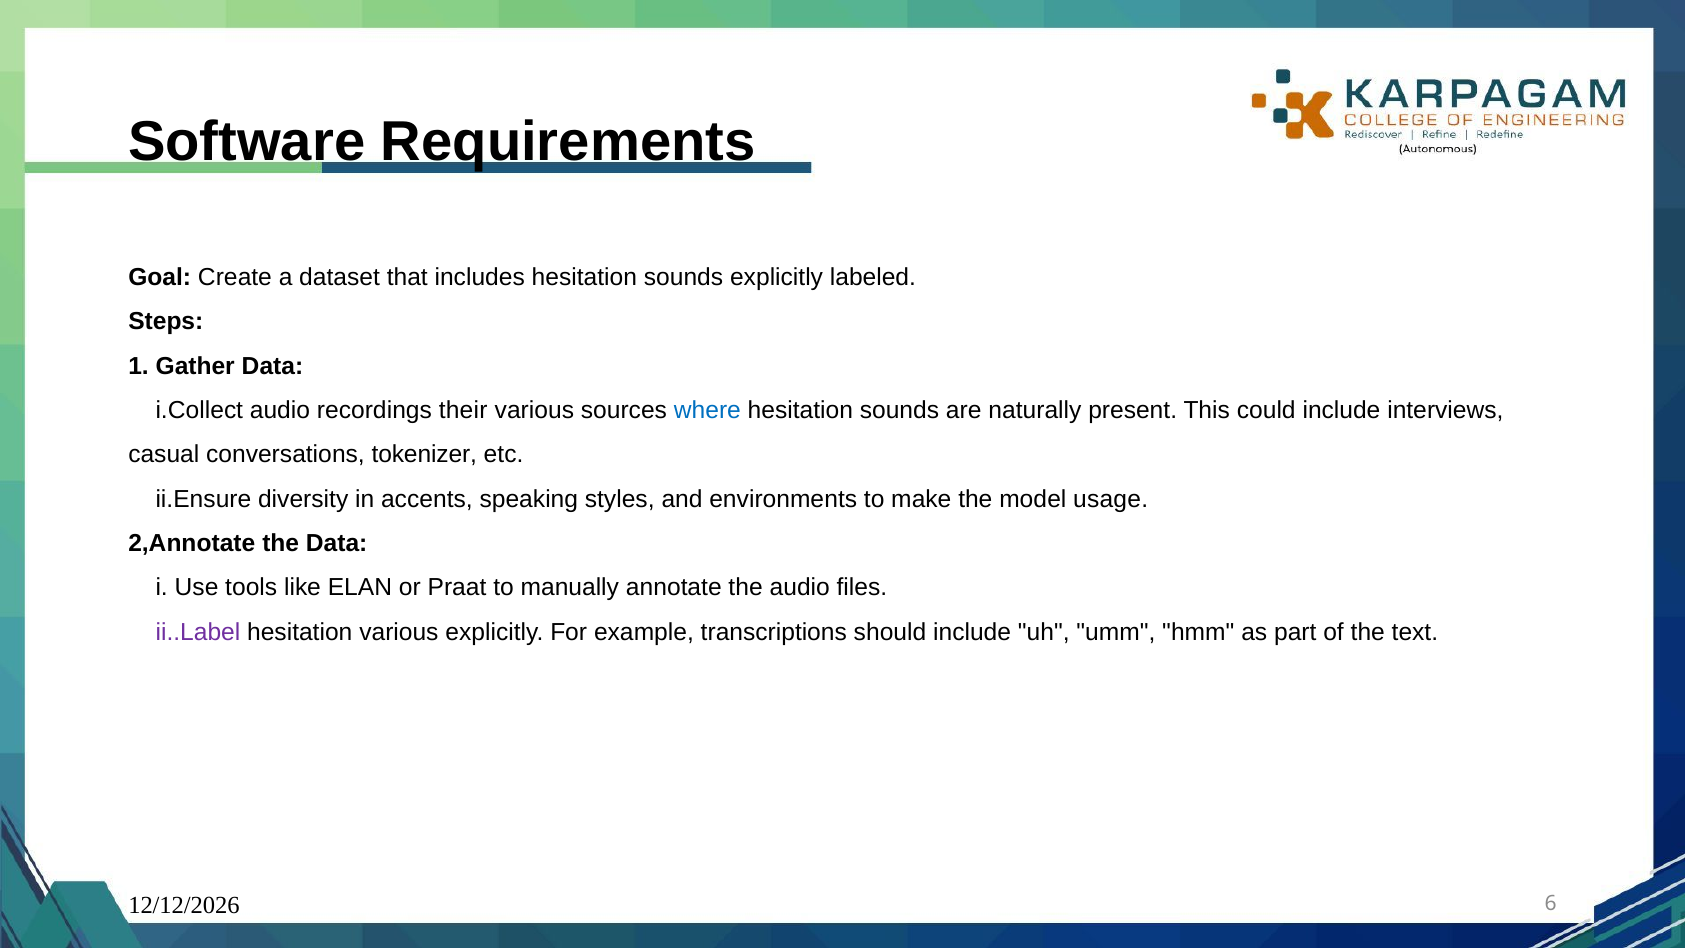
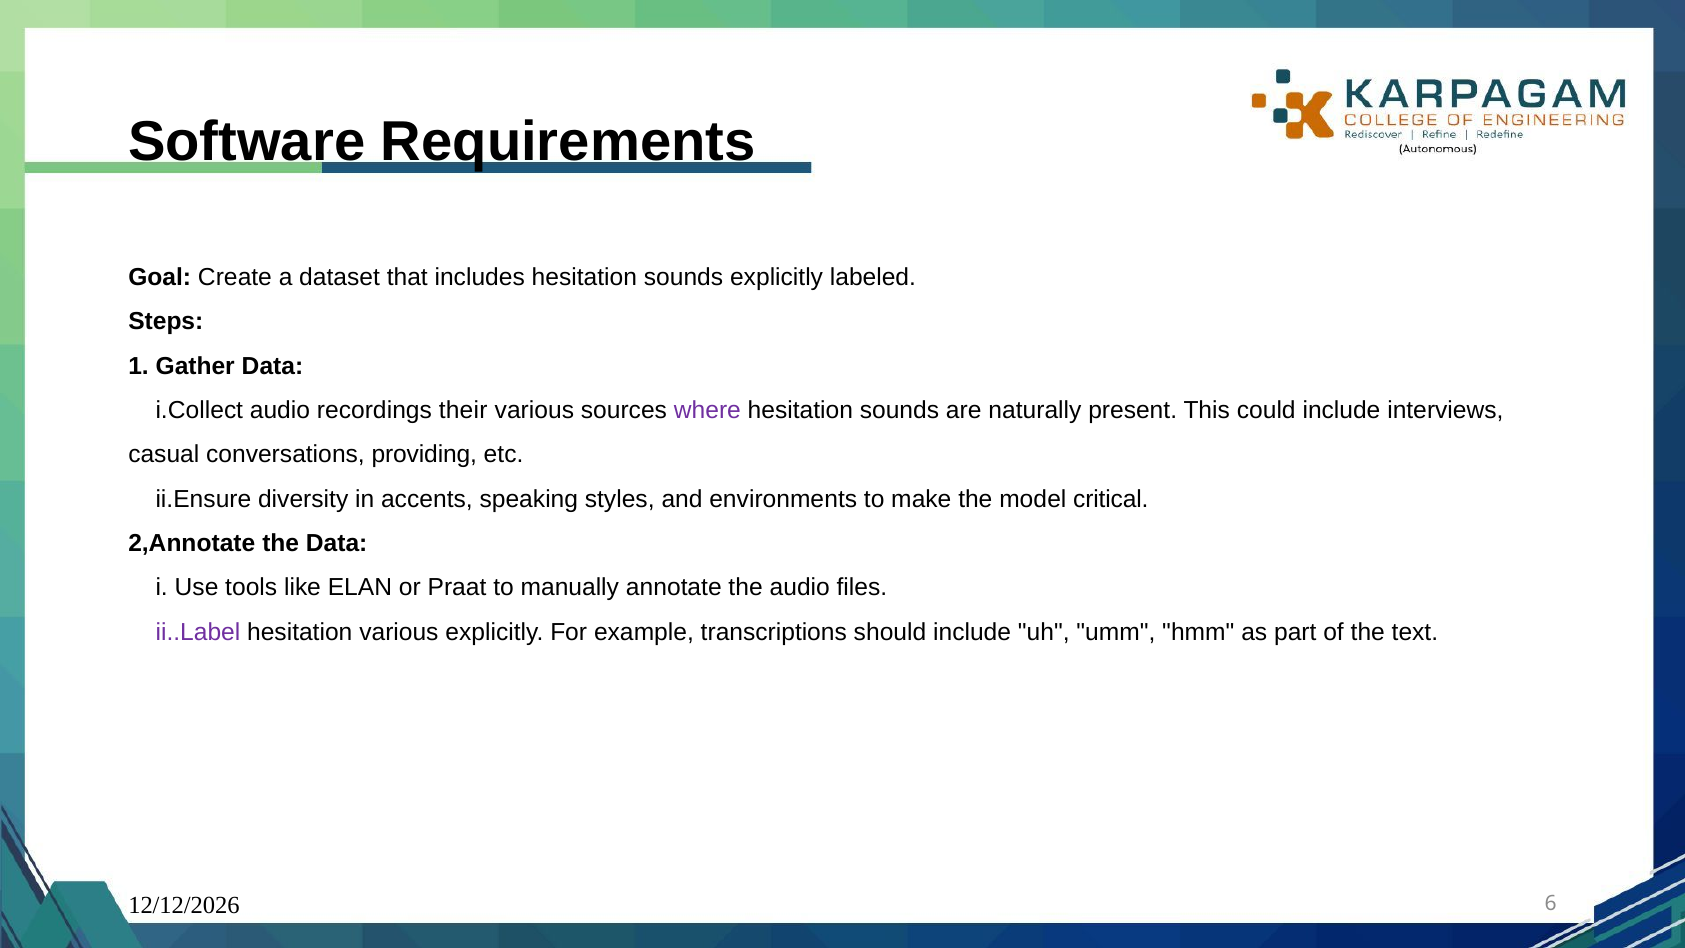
where colour: blue -> purple (707, 410)
tokenizer: tokenizer -> providing (424, 455)
usage: usage -> critical (1111, 499)
